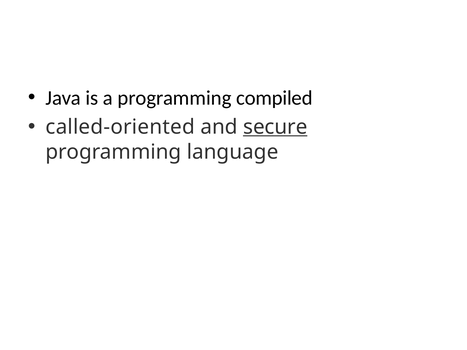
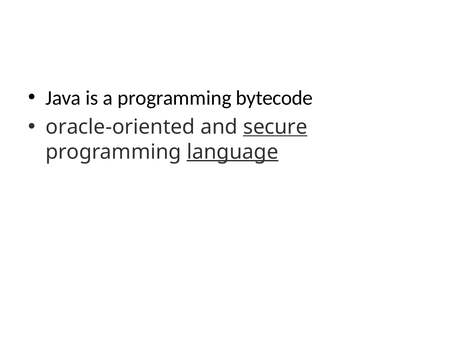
compiled: compiled -> bytecode (274, 98)
called-oriented: called-oriented -> oracle-oriented (120, 127)
language underline: none -> present (233, 152)
